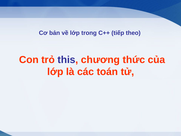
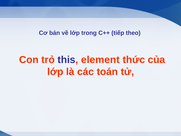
chương: chương -> element (100, 60)
